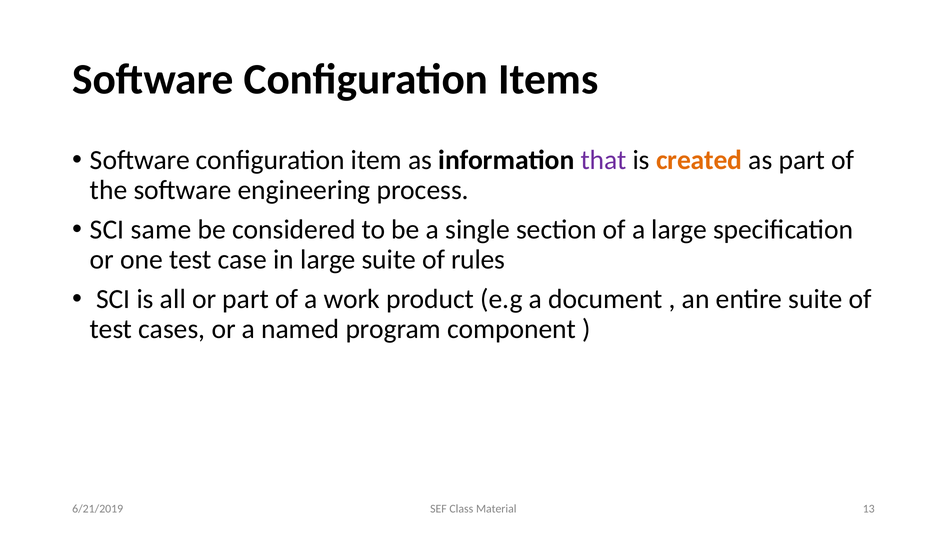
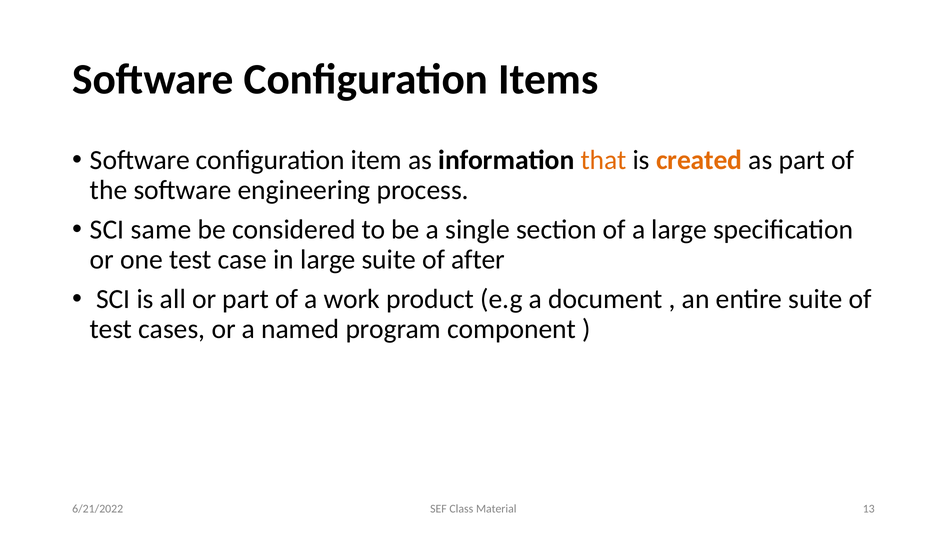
that colour: purple -> orange (603, 160)
rules: rules -> after (478, 259)
6/21/2019: 6/21/2019 -> 6/21/2022 (98, 509)
